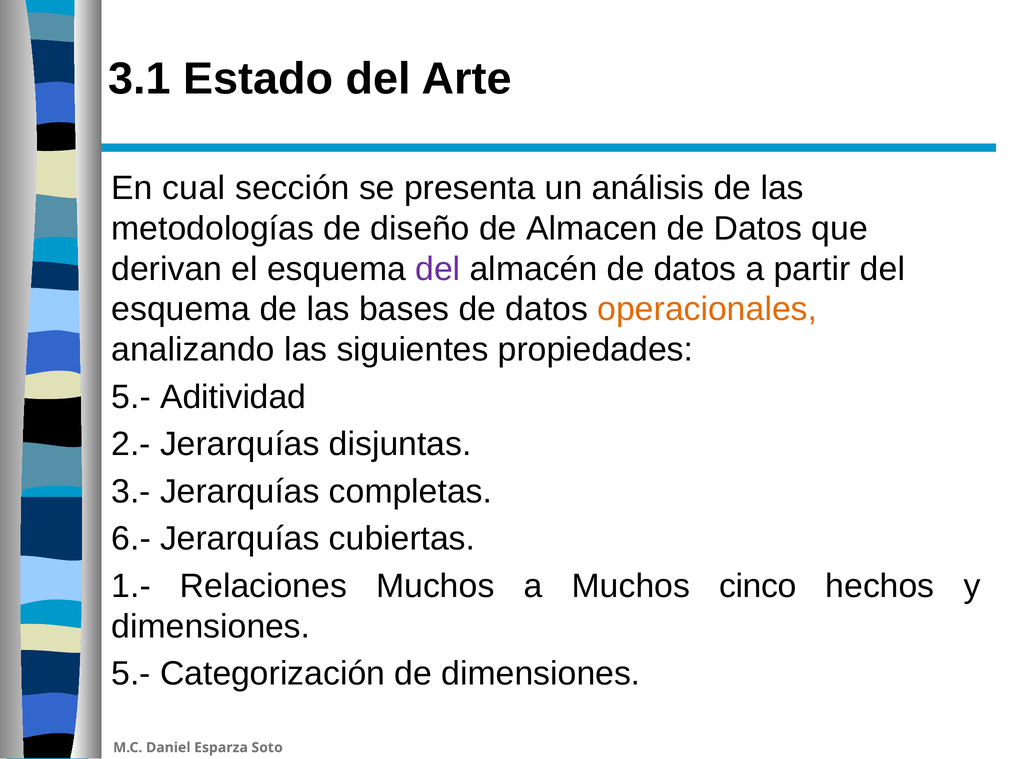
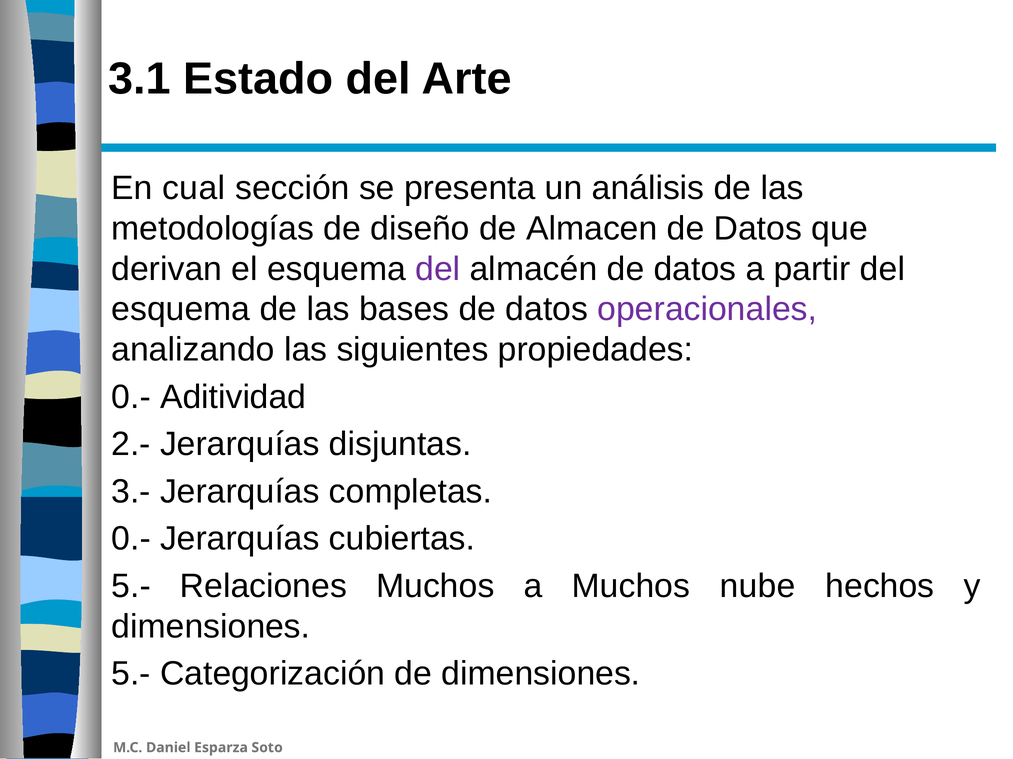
operacionales colour: orange -> purple (707, 310)
5.-: 5.- -> 0.- (131, 397)
6.-: 6.- -> 0.- (131, 539)
1.-: 1.- -> 5.- (131, 586)
cinco: cinco -> nube (758, 586)
